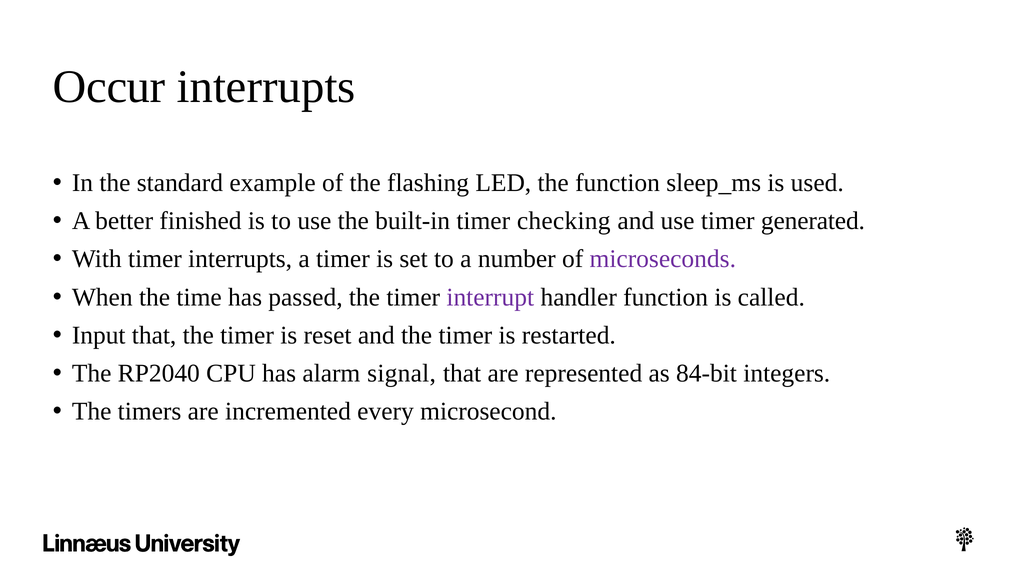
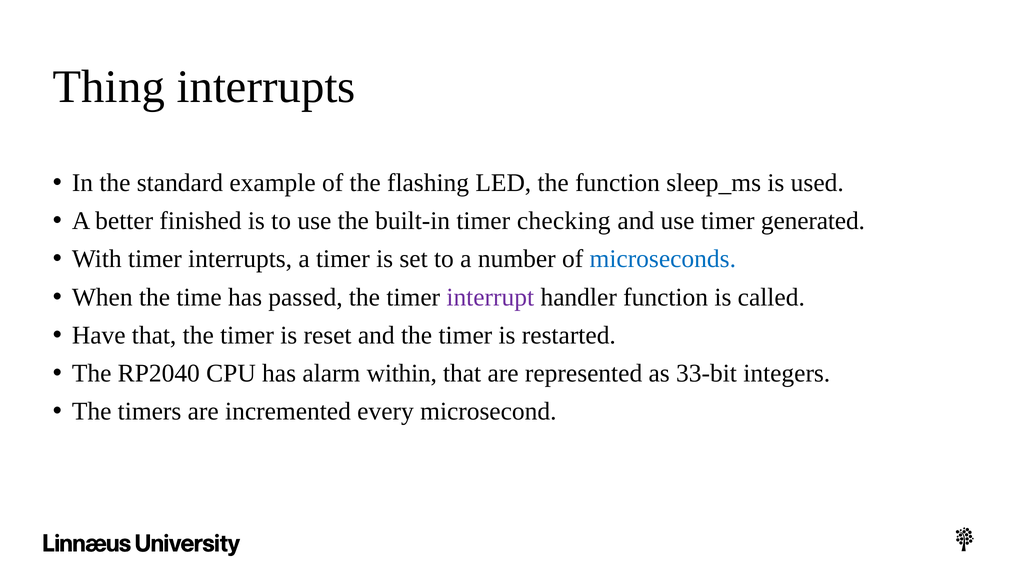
Occur: Occur -> Thing (109, 87)
microseconds colour: purple -> blue (663, 259)
Input: Input -> Have (99, 335)
signal: signal -> within (402, 374)
84-bit: 84-bit -> 33-bit (706, 374)
